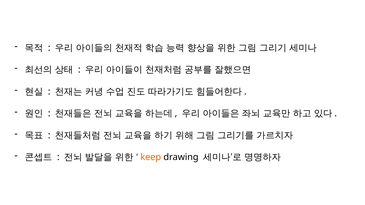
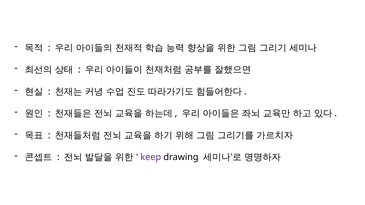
keep colour: orange -> purple (151, 157)
